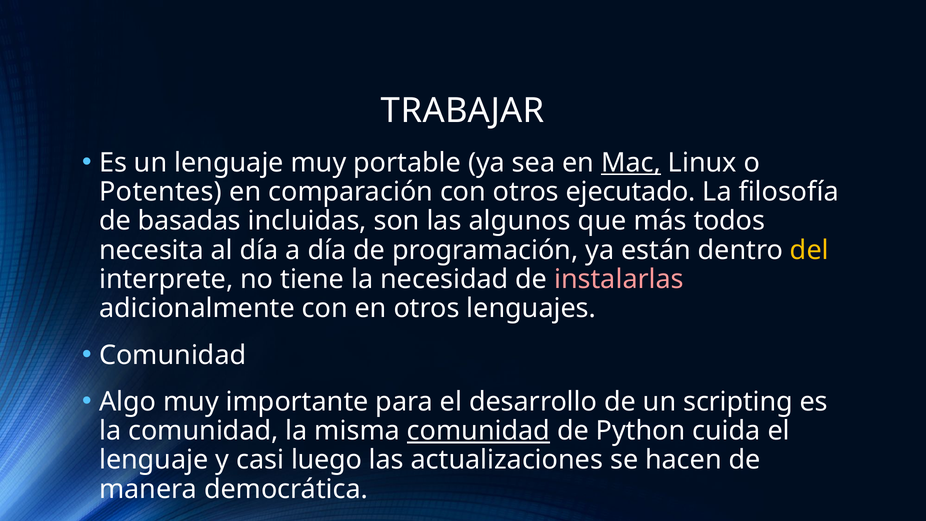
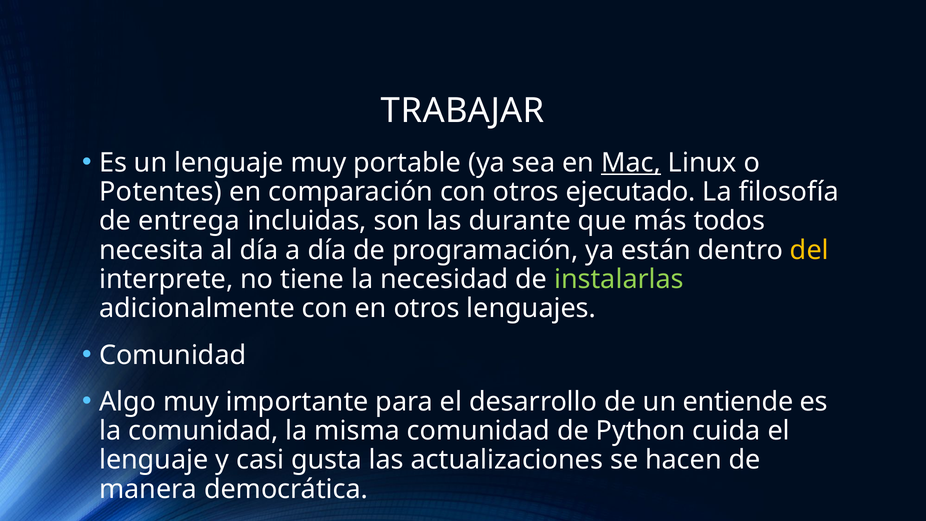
basadas: basadas -> entrega (189, 221)
algunos: algunos -> durante (520, 221)
instalarlas colour: pink -> light green (619, 279)
scripting: scripting -> entiende (738, 402)
comunidad underline: present -> none (479, 431)
luego: luego -> gusta (326, 460)
